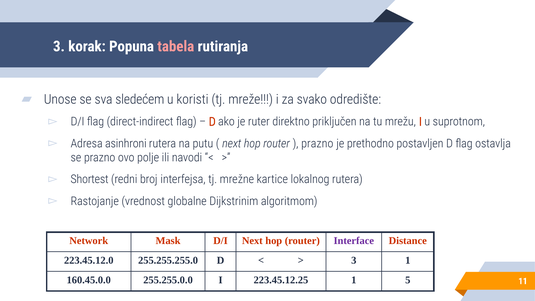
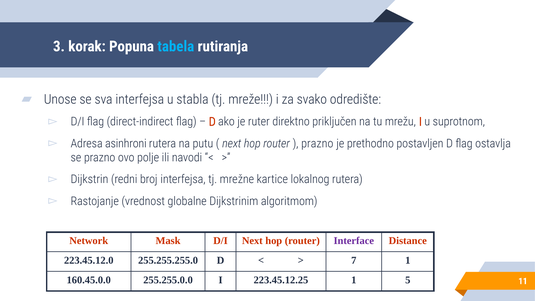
tabela colour: pink -> light blue (176, 46)
sva sledećem: sledećem -> interfejsa (140, 99)
koristi: koristi -> stabla (192, 99)
Shortest: Shortest -> Dijkstrin (89, 179)
3: 3 -> 7 (354, 260)
